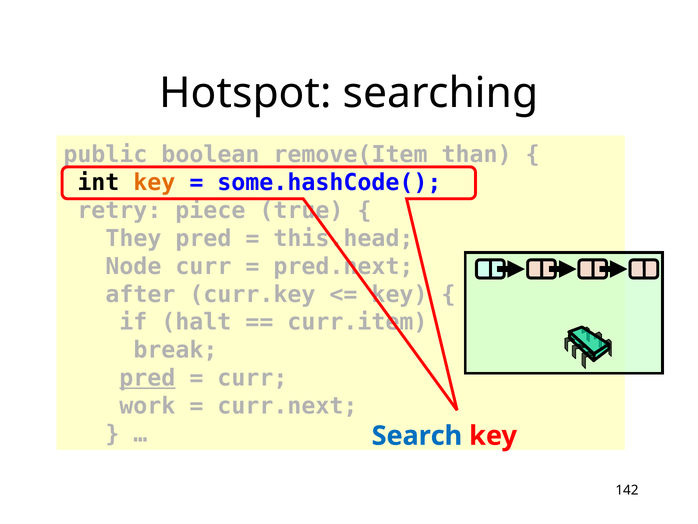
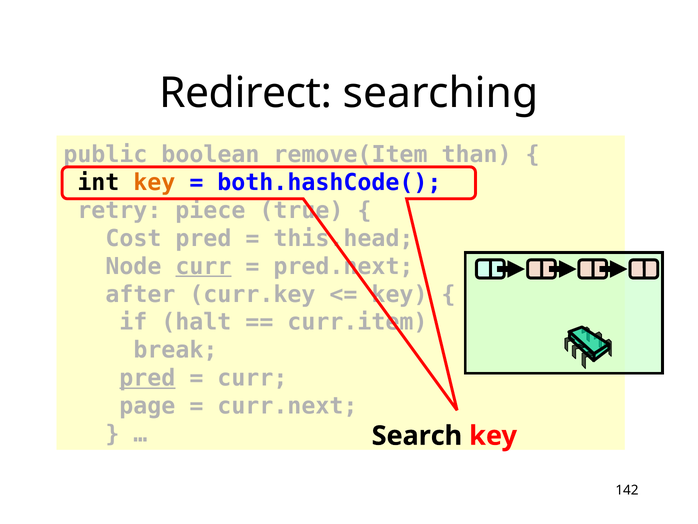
Hotspot: Hotspot -> Redirect (246, 93)
some.hashCode(: some.hashCode( -> both.hashCode( (329, 182)
They: They -> Cost (133, 238)
curr underline: none -> present (203, 266)
work: work -> page (147, 406)
Search colour: blue -> black (417, 435)
